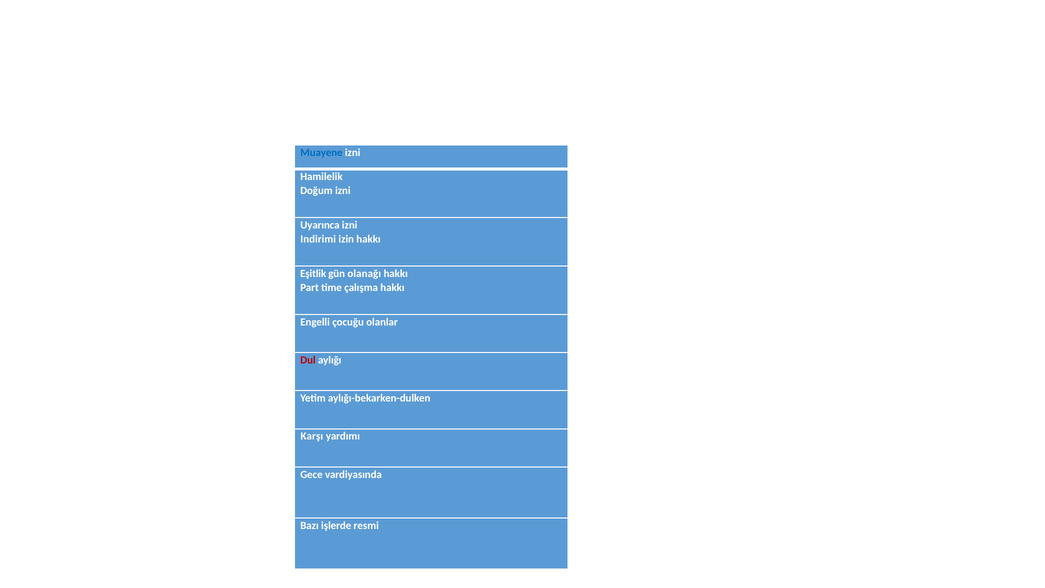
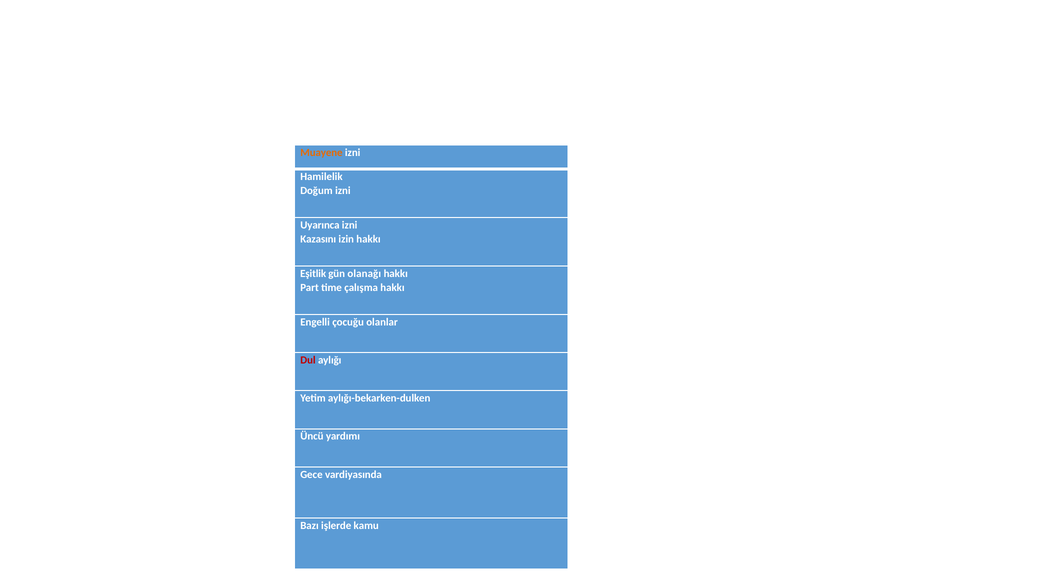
Muayene colour: blue -> orange (321, 153)
Indirimi: Indirimi -> Kazasını (318, 239)
Karşı: Karşı -> Üncü (312, 436)
resmi: resmi -> kamu (366, 525)
